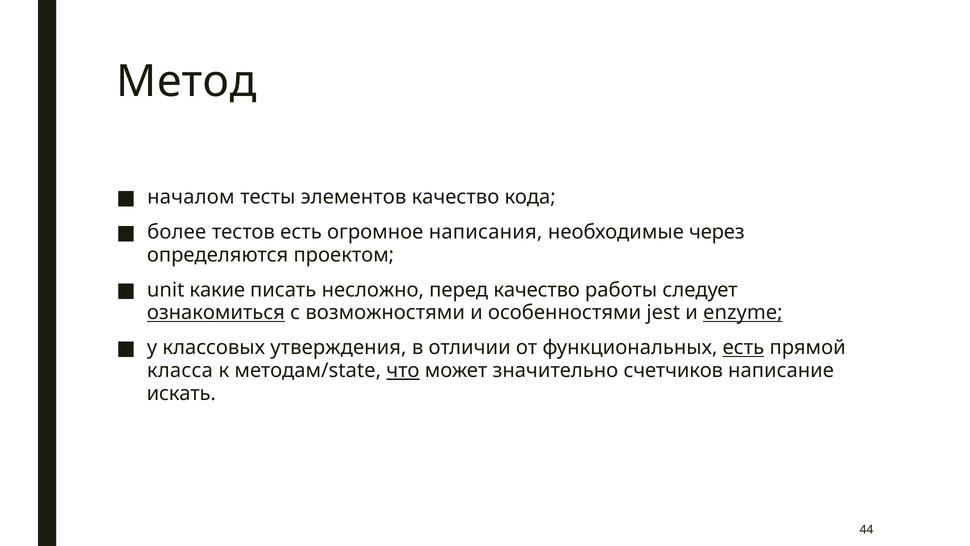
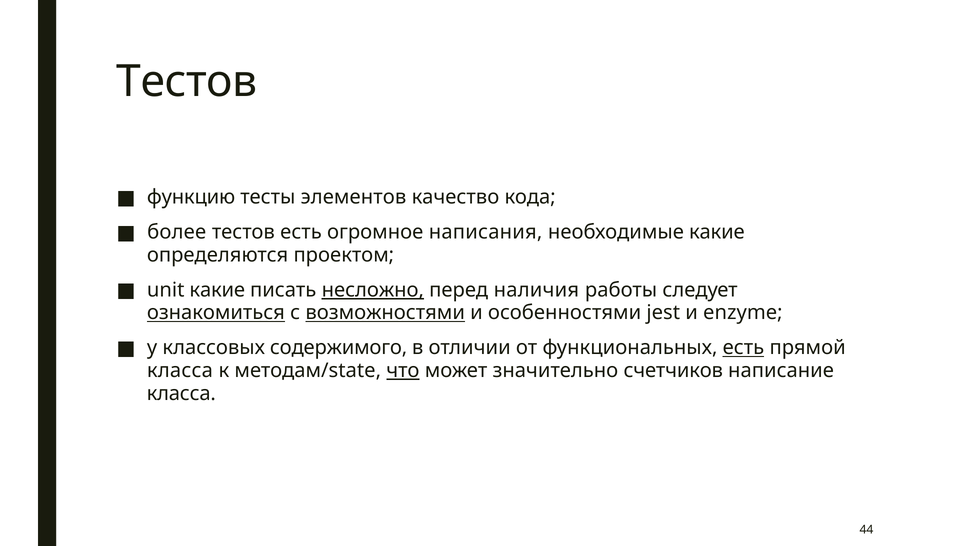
Метод: Метод -> Тестов (187, 82)
началом: началом -> функцию (191, 197)
необходимые через: через -> какие (717, 232)
несложно underline: none -> present (373, 290)
перед качество: качество -> наличия (536, 290)
возможностями underline: none -> present (385, 313)
enzyme underline: present -> none (743, 313)
утверждения: утверждения -> содержимого (339, 348)
искать: искать -> класса (181, 393)
